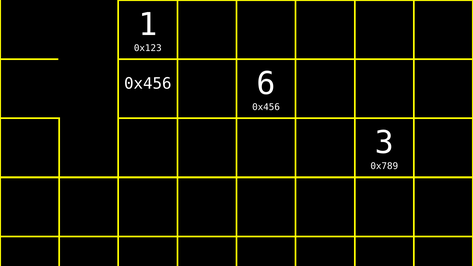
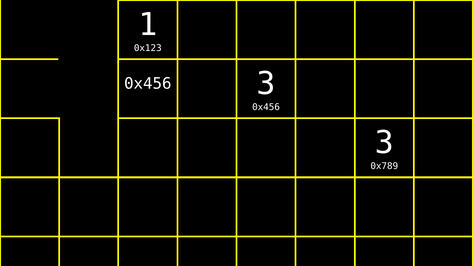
6: 6 -> 3 (266, 84)
